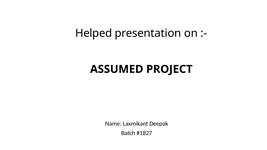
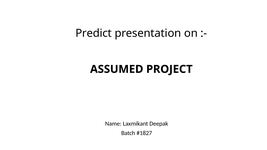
Helped: Helped -> Predict (94, 33)
